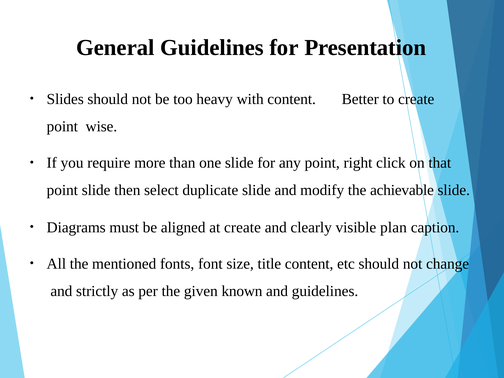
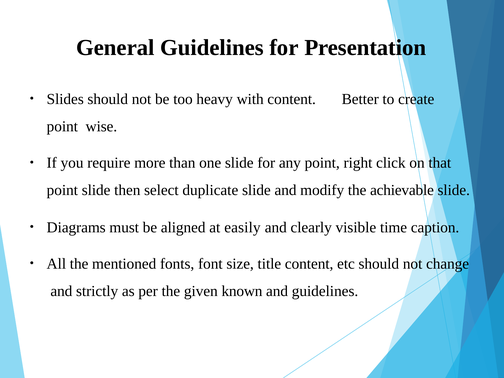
at create: create -> easily (242, 227)
plan: plan -> time (394, 227)
